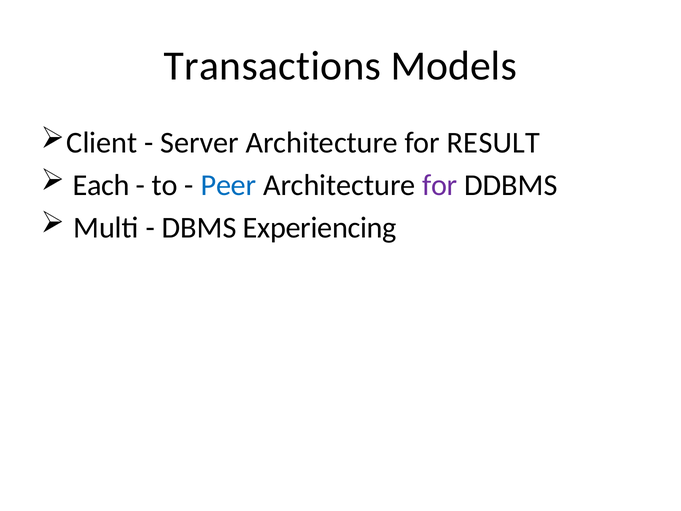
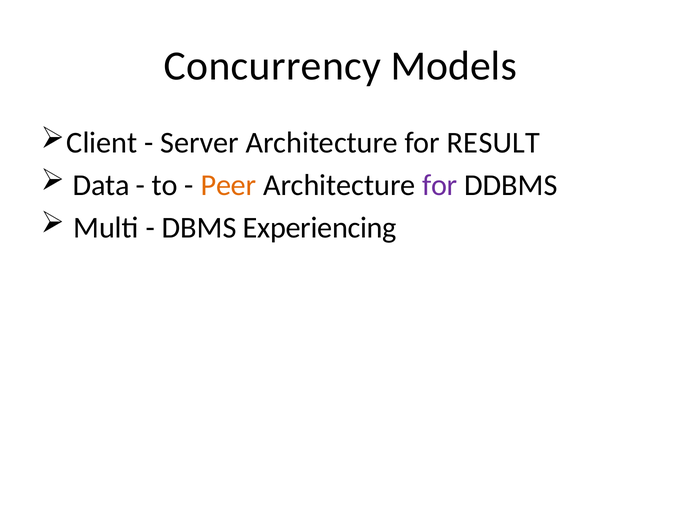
Transactions: Transactions -> Concurrency (272, 66)
Each: Each -> Data (101, 185)
Peer colour: blue -> orange (228, 185)
